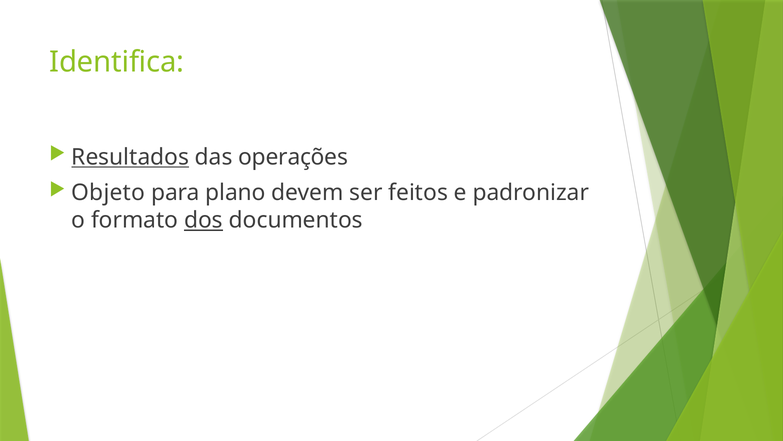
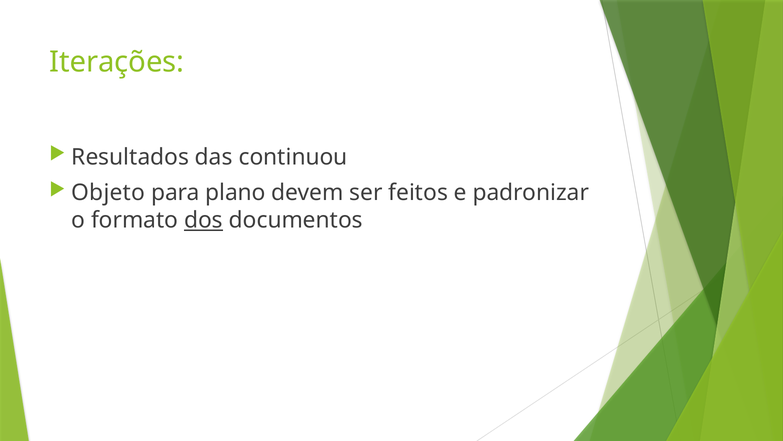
Identifica: Identifica -> Iterações (117, 62)
Resultados underline: present -> none (130, 157)
operações: operações -> continuou (293, 157)
